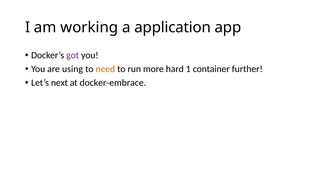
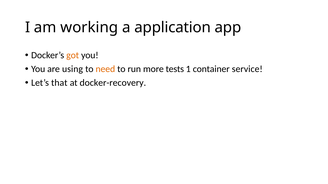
got colour: purple -> orange (73, 55)
hard: hard -> tests (175, 69)
further: further -> service (247, 69)
next: next -> that (59, 83)
docker-embrace: docker-embrace -> docker-recovery (113, 83)
